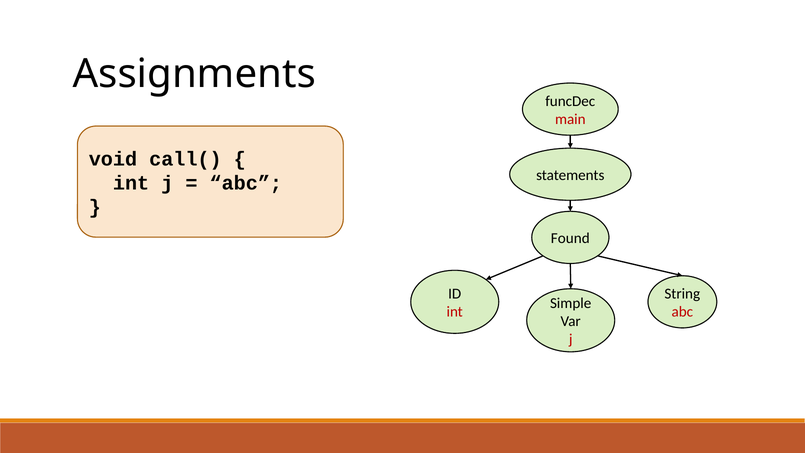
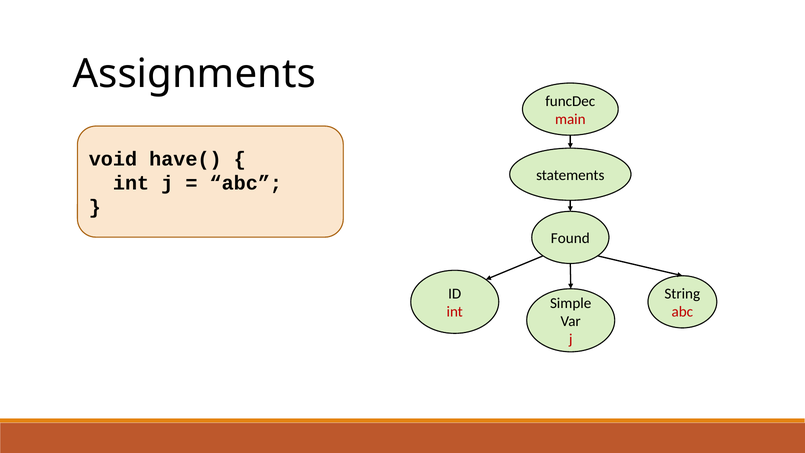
call(: call( -> have( (185, 159)
